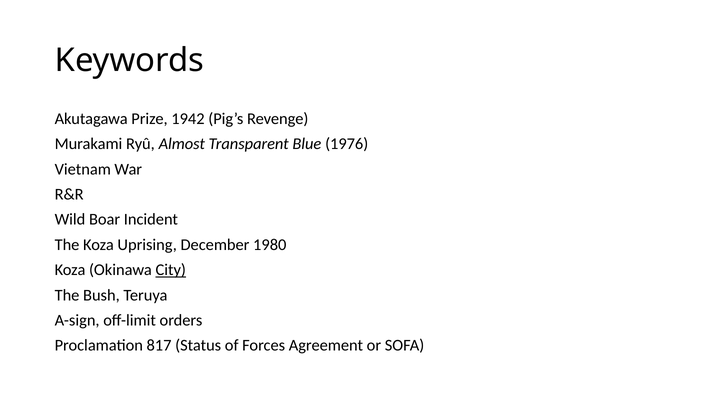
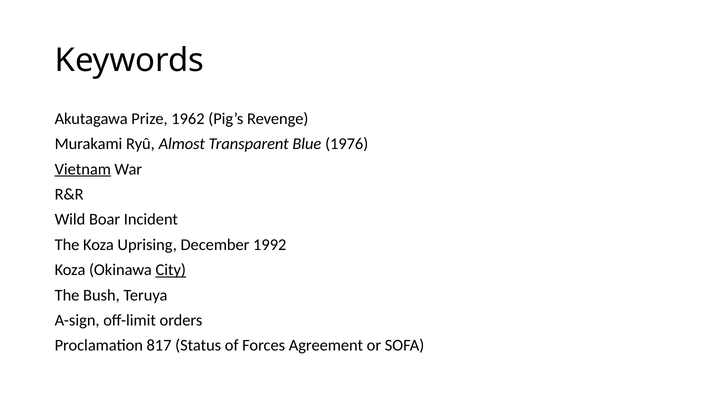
1942: 1942 -> 1962 (188, 119)
Vietnam underline: none -> present (83, 169)
1980: 1980 -> 1992 (270, 245)
